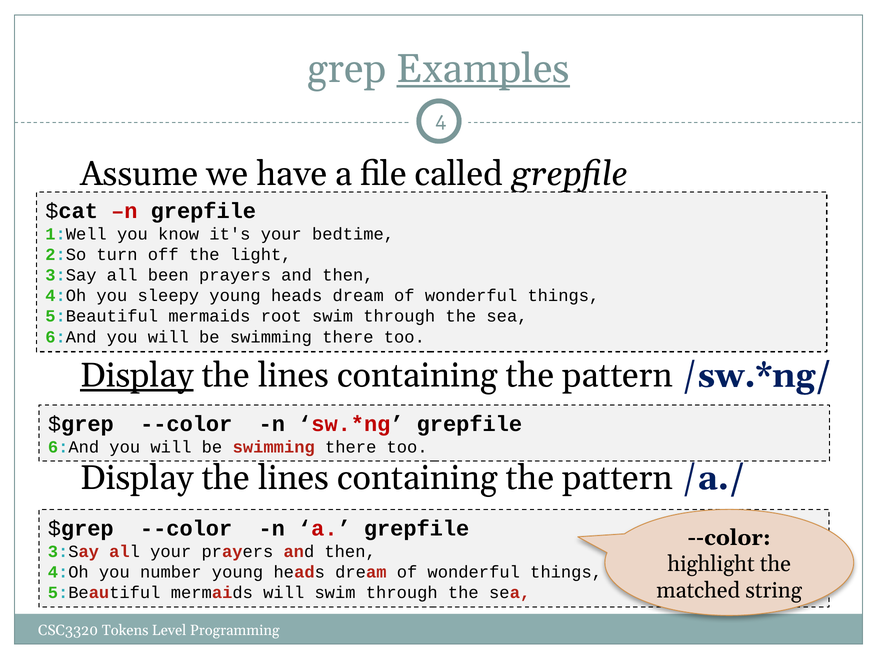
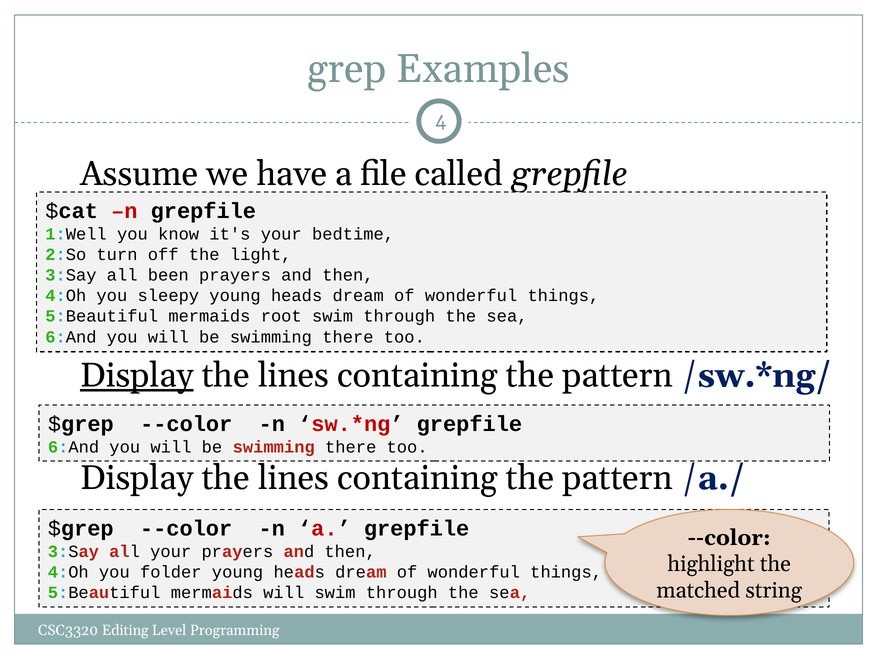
Examples underline: present -> none (483, 69)
number: number -> folder (171, 572)
Tokens: Tokens -> Editing (125, 630)
